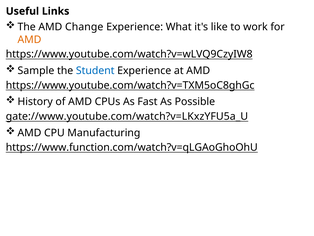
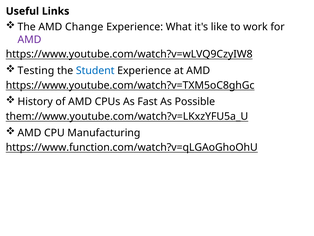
AMD colour: orange -> purple (29, 39)
Sample: Sample -> Testing (36, 70)
gate://www.youtube.com/watch?v=LKxzYFU5a_U: gate://www.youtube.com/watch?v=LKxzYFU5a_U -> them://www.youtube.com/watch?v=LKxzYFU5a_U (127, 116)
